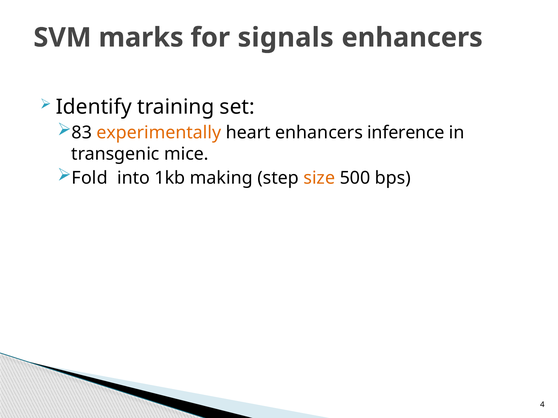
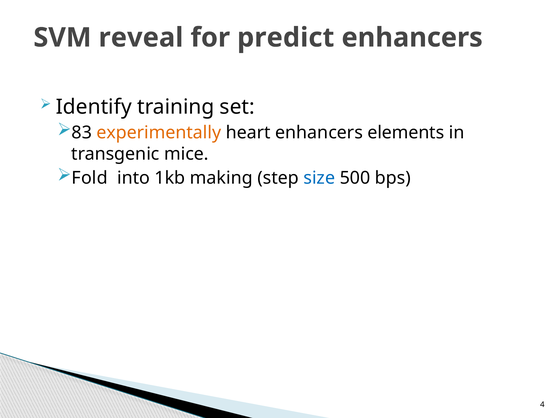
marks: marks -> reveal (141, 38)
signals: signals -> predict (286, 38)
inference: inference -> elements (406, 133)
size colour: orange -> blue (319, 178)
